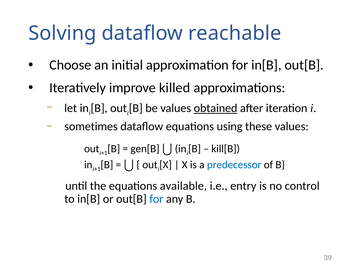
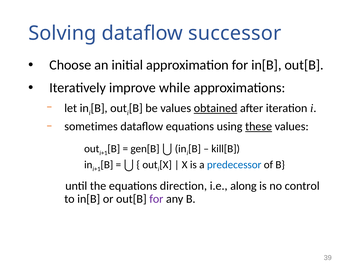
reachable: reachable -> successor (235, 33)
killed: killed -> while (175, 88)
these underline: none -> present (259, 126)
available: available -> direction (183, 186)
entry: entry -> along (243, 186)
for colour: blue -> purple (156, 199)
